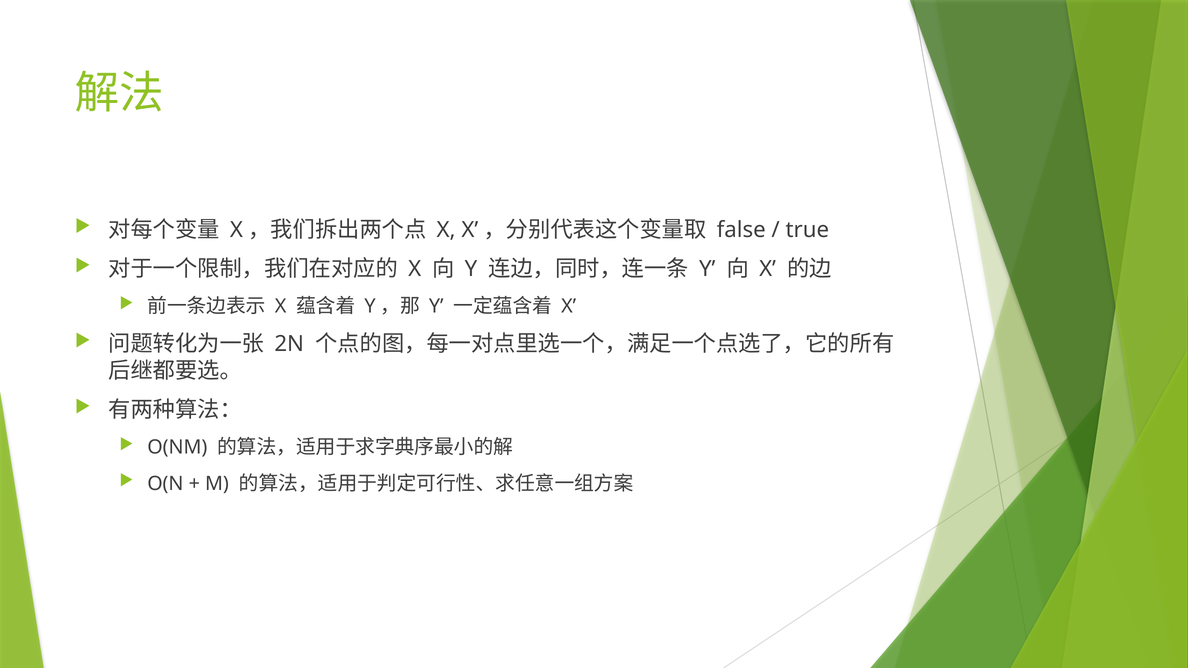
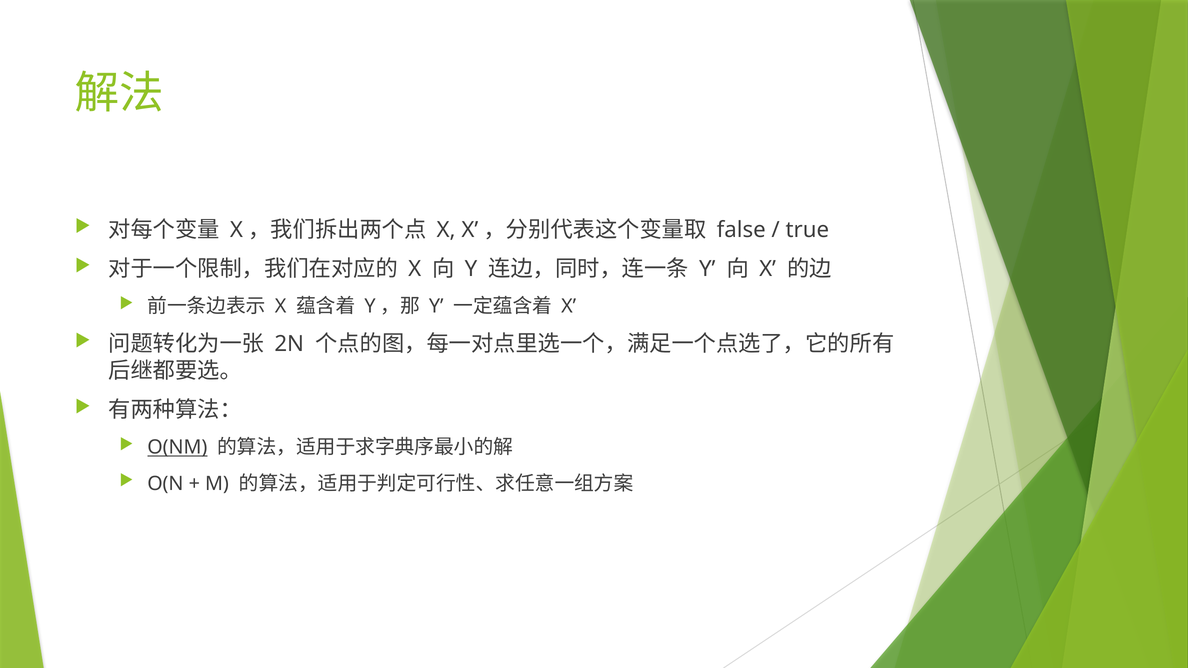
O(NM underline: none -> present (177, 448)
